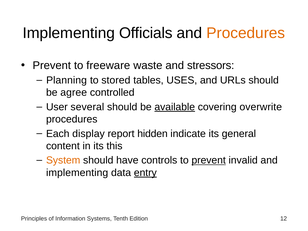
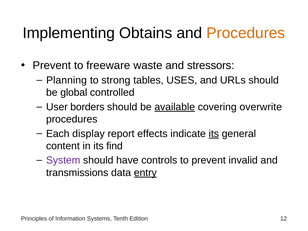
Officials: Officials -> Obtains (146, 33)
stored: stored -> strong (116, 80)
agree: agree -> global (74, 93)
several: several -> borders (87, 107)
hidden: hidden -> effects (152, 134)
its underline: none -> present (214, 134)
this: this -> find (115, 146)
System colour: orange -> purple (63, 160)
prevent underline: present -> none (209, 160)
implementing: implementing -> transmissions (77, 173)
